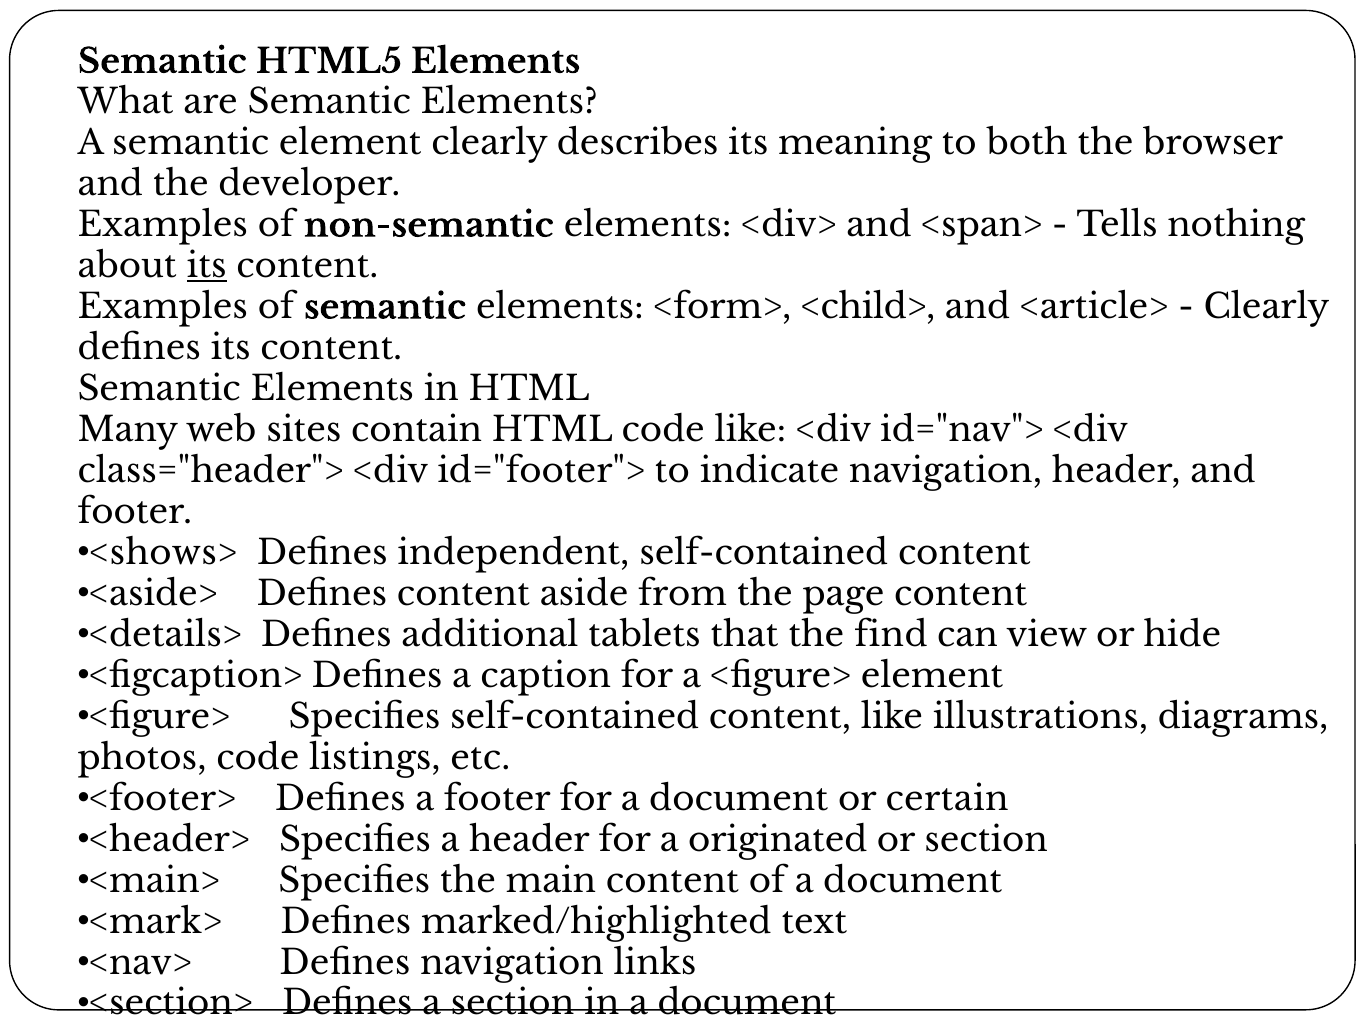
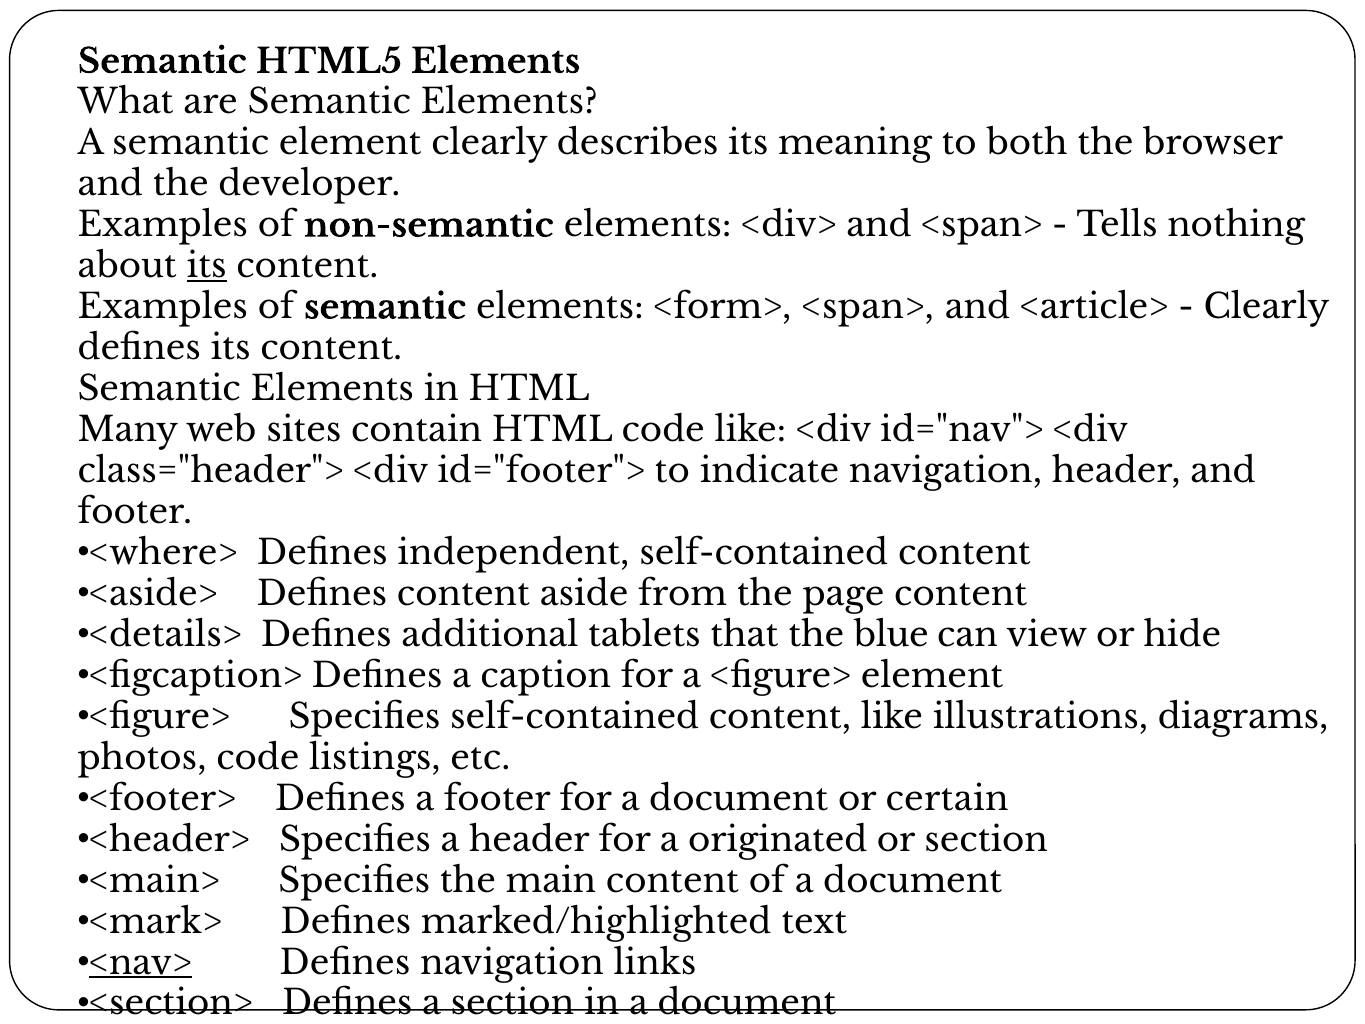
<form> <child>: <child> -> <span> (868, 307)
<shows>: <shows> -> <where> (163, 553)
find: find -> blue (891, 635)
<nav> underline: none -> present (141, 963)
